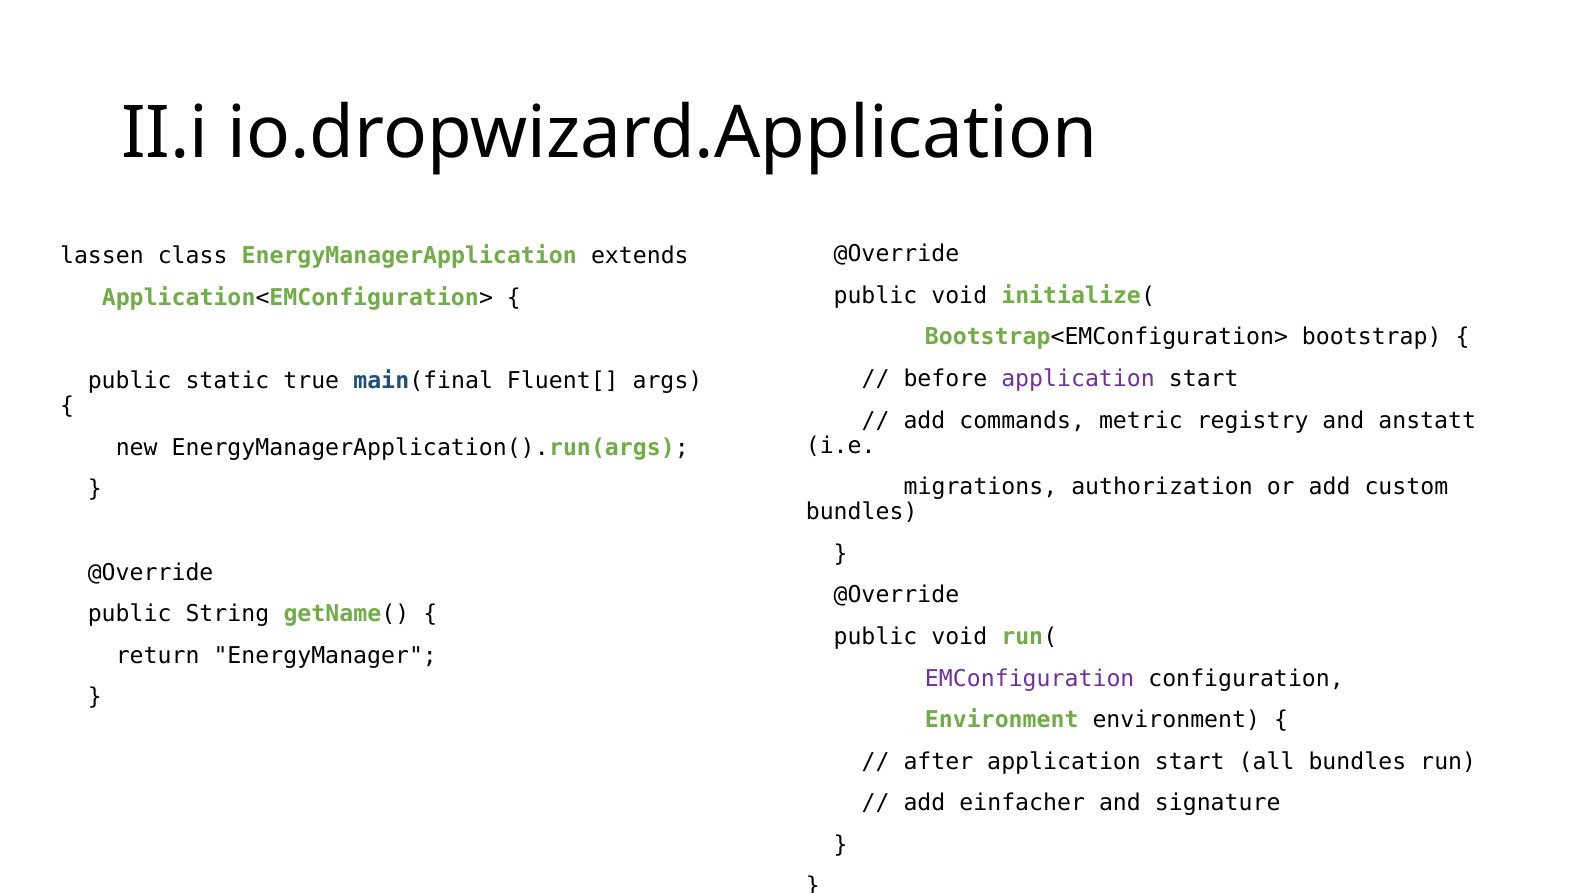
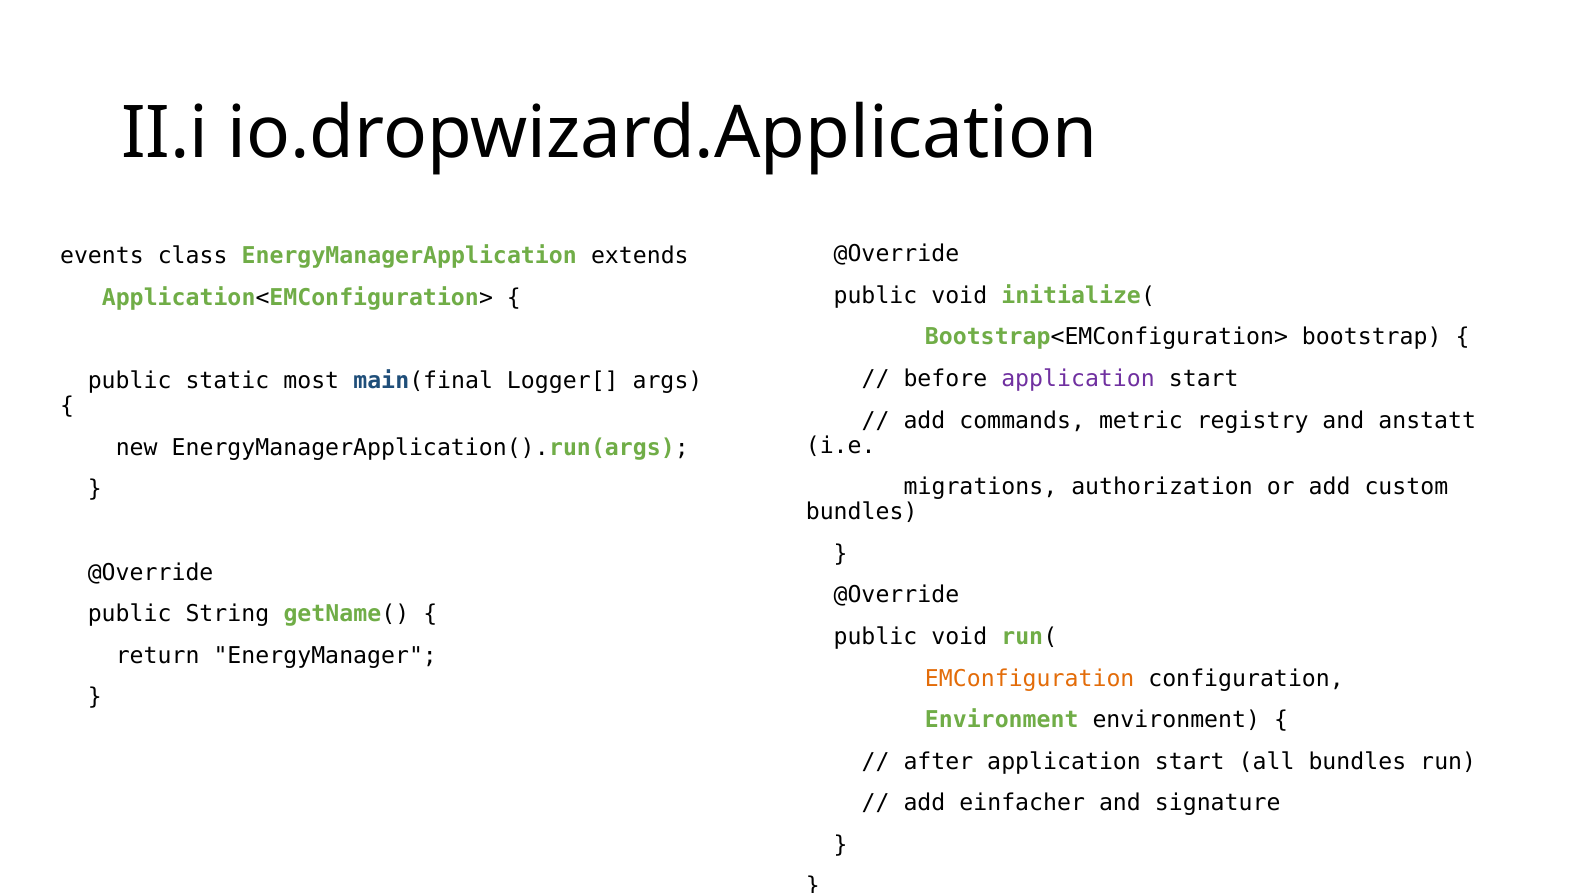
lassen: lassen -> events (102, 256)
true: true -> most (311, 381)
Fluent[: Fluent[ -> Logger[ (563, 381)
EMConfiguration colour: purple -> orange (1030, 679)
